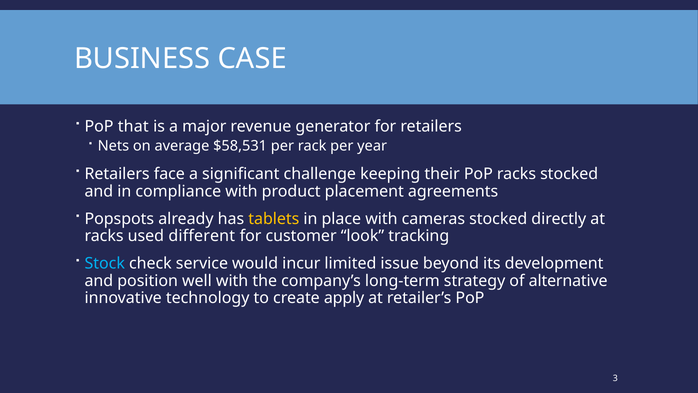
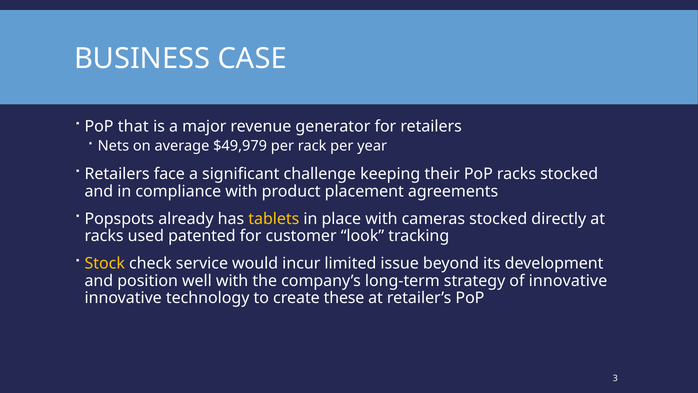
$58,531: $58,531 -> $49,979 (240, 146)
different: different -> patented (202, 236)
Stock colour: light blue -> yellow (105, 263)
of alternative: alternative -> innovative (568, 281)
apply: apply -> these (344, 298)
